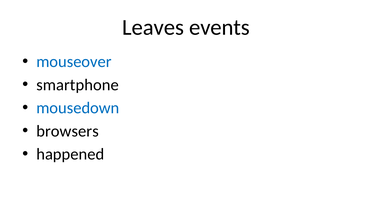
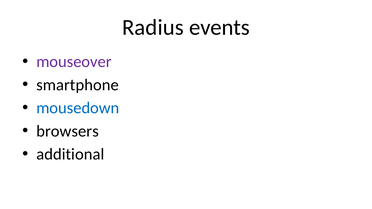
Leaves: Leaves -> Radius (153, 27)
mouseover colour: blue -> purple (74, 62)
happened: happened -> additional (70, 154)
